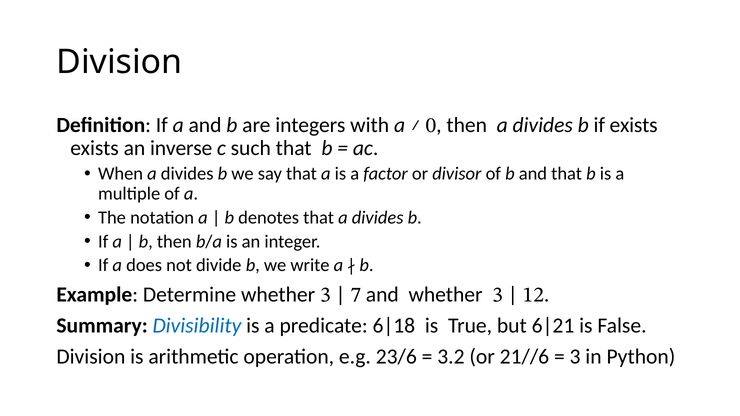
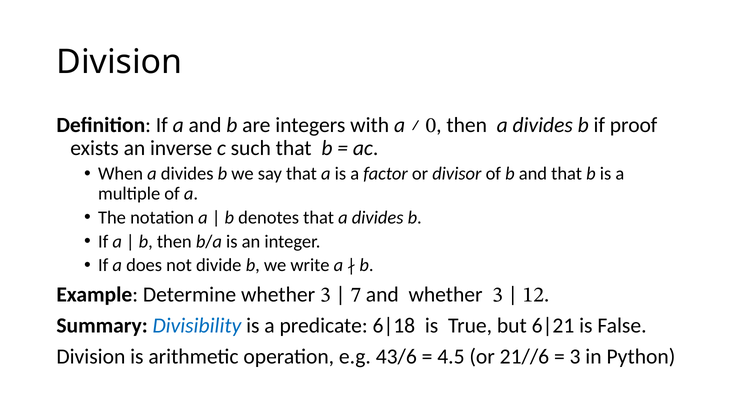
if exists: exists -> proof (634, 125)
23/6: 23/6 -> 43/6 (396, 357)
3.2: 3.2 -> 4.5 (451, 357)
